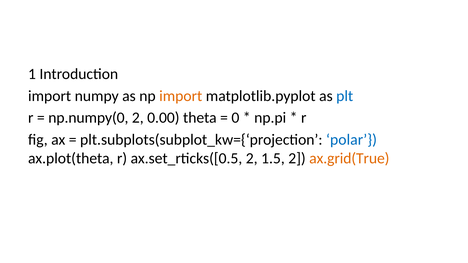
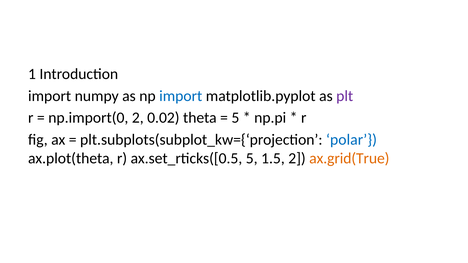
import colour: orange -> blue (181, 96)
plt colour: blue -> purple (345, 96)
np.numpy(0: np.numpy(0 -> np.import(0 (88, 118)
0.00: 0.00 -> 0.02 (163, 118)
0: 0 -> 5 (235, 118)
ax.set_rticks([0.5 2: 2 -> 5 (252, 158)
